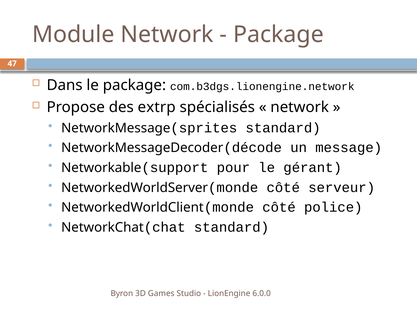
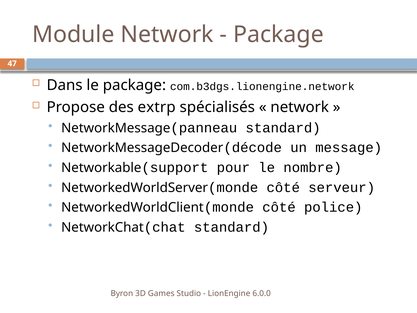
sprites: sprites -> panneau (204, 128)
gérant: gérant -> nombre (313, 167)
